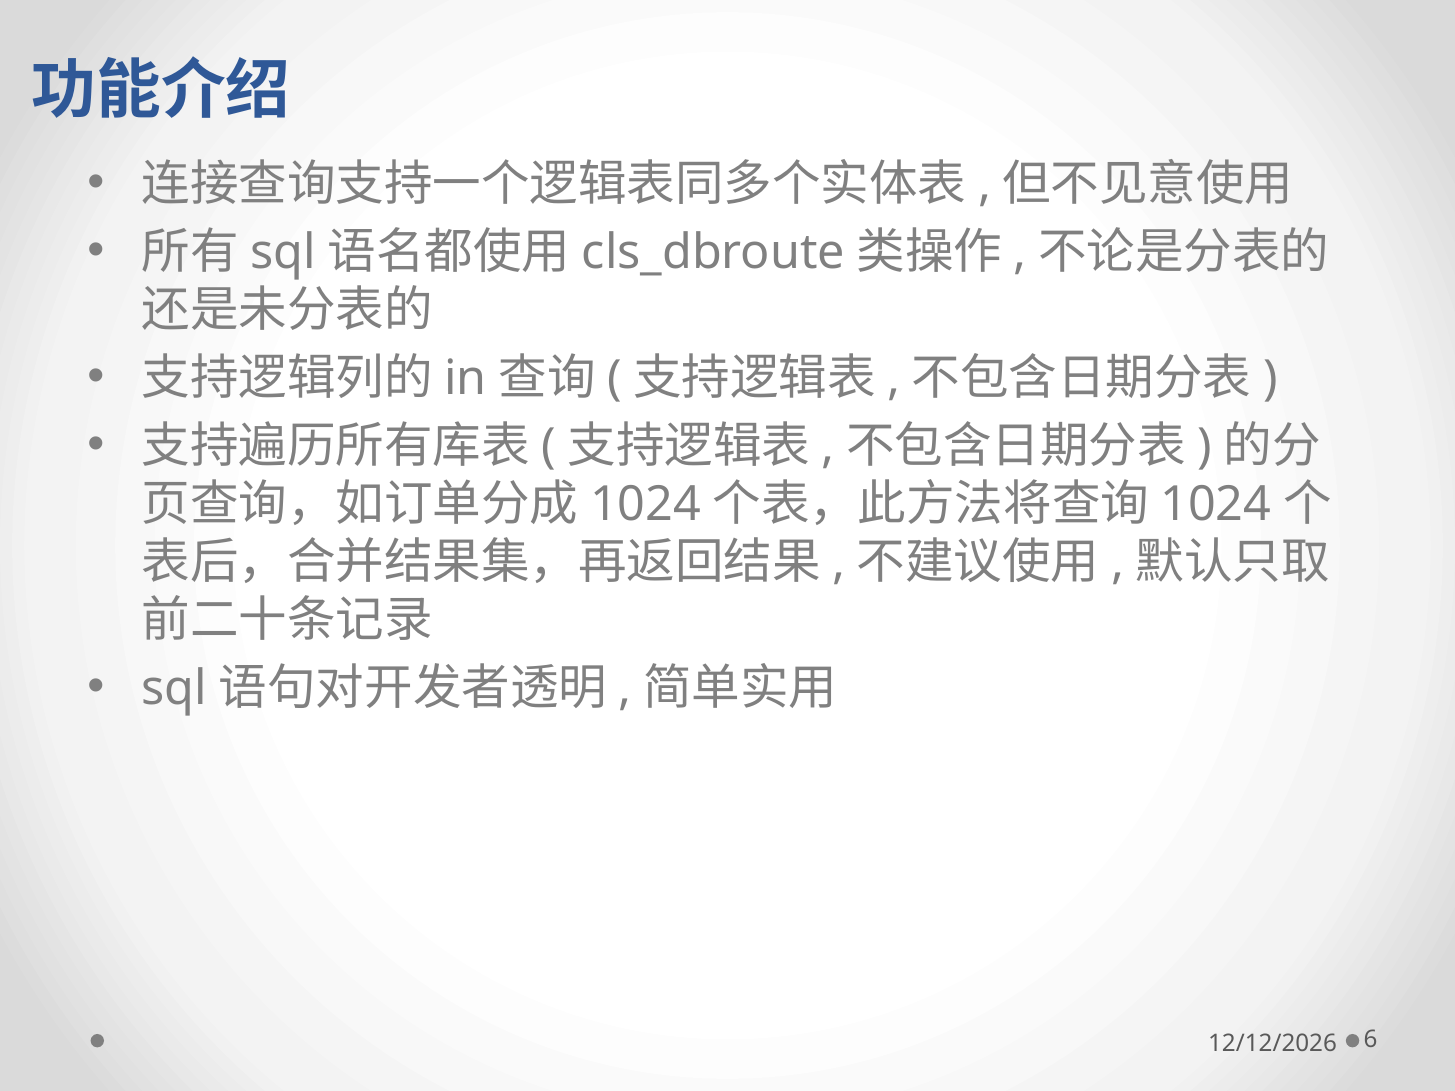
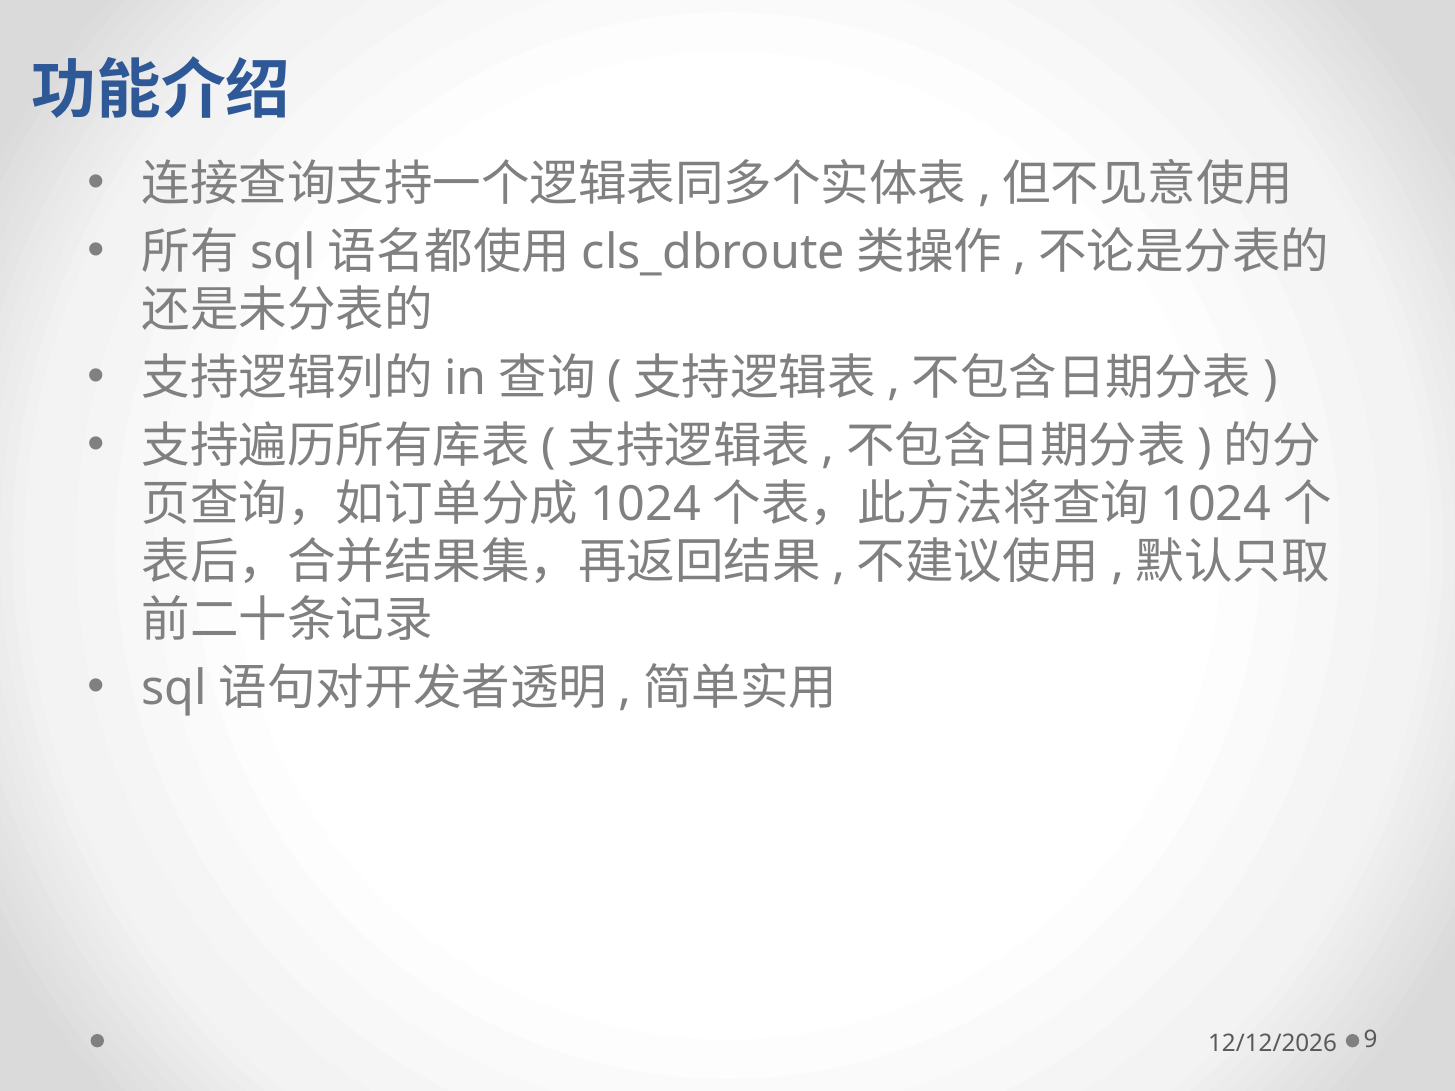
6: 6 -> 9 (1371, 1040)
